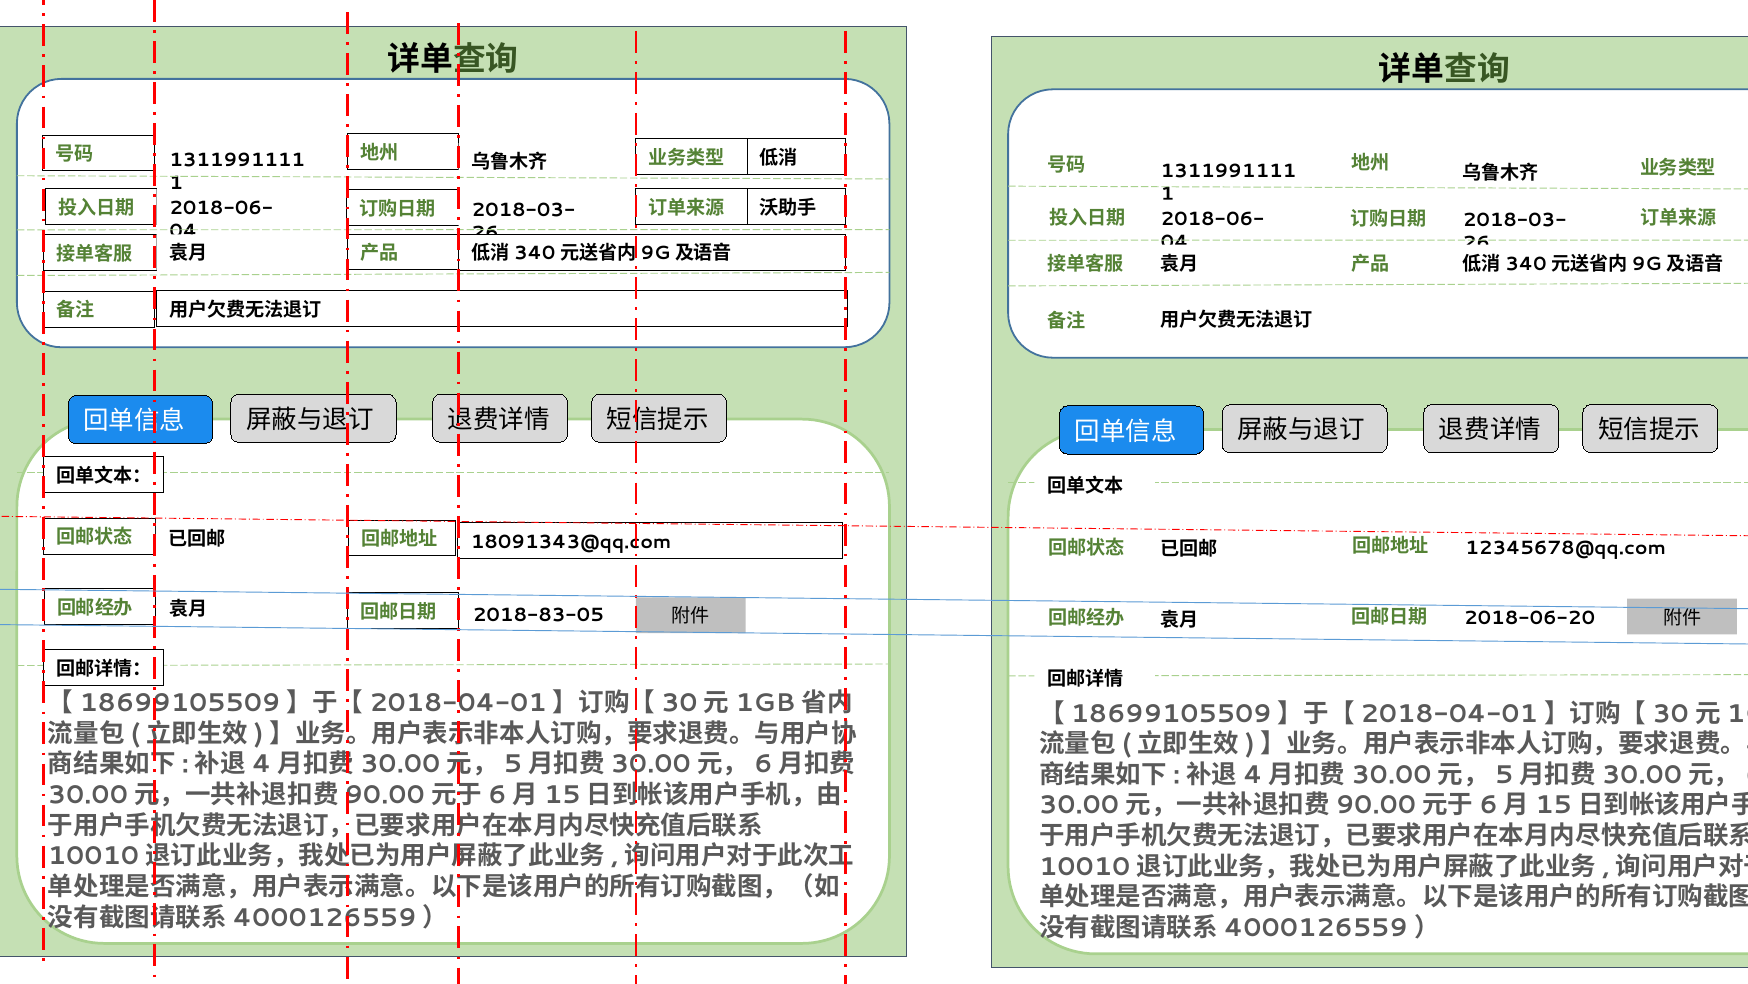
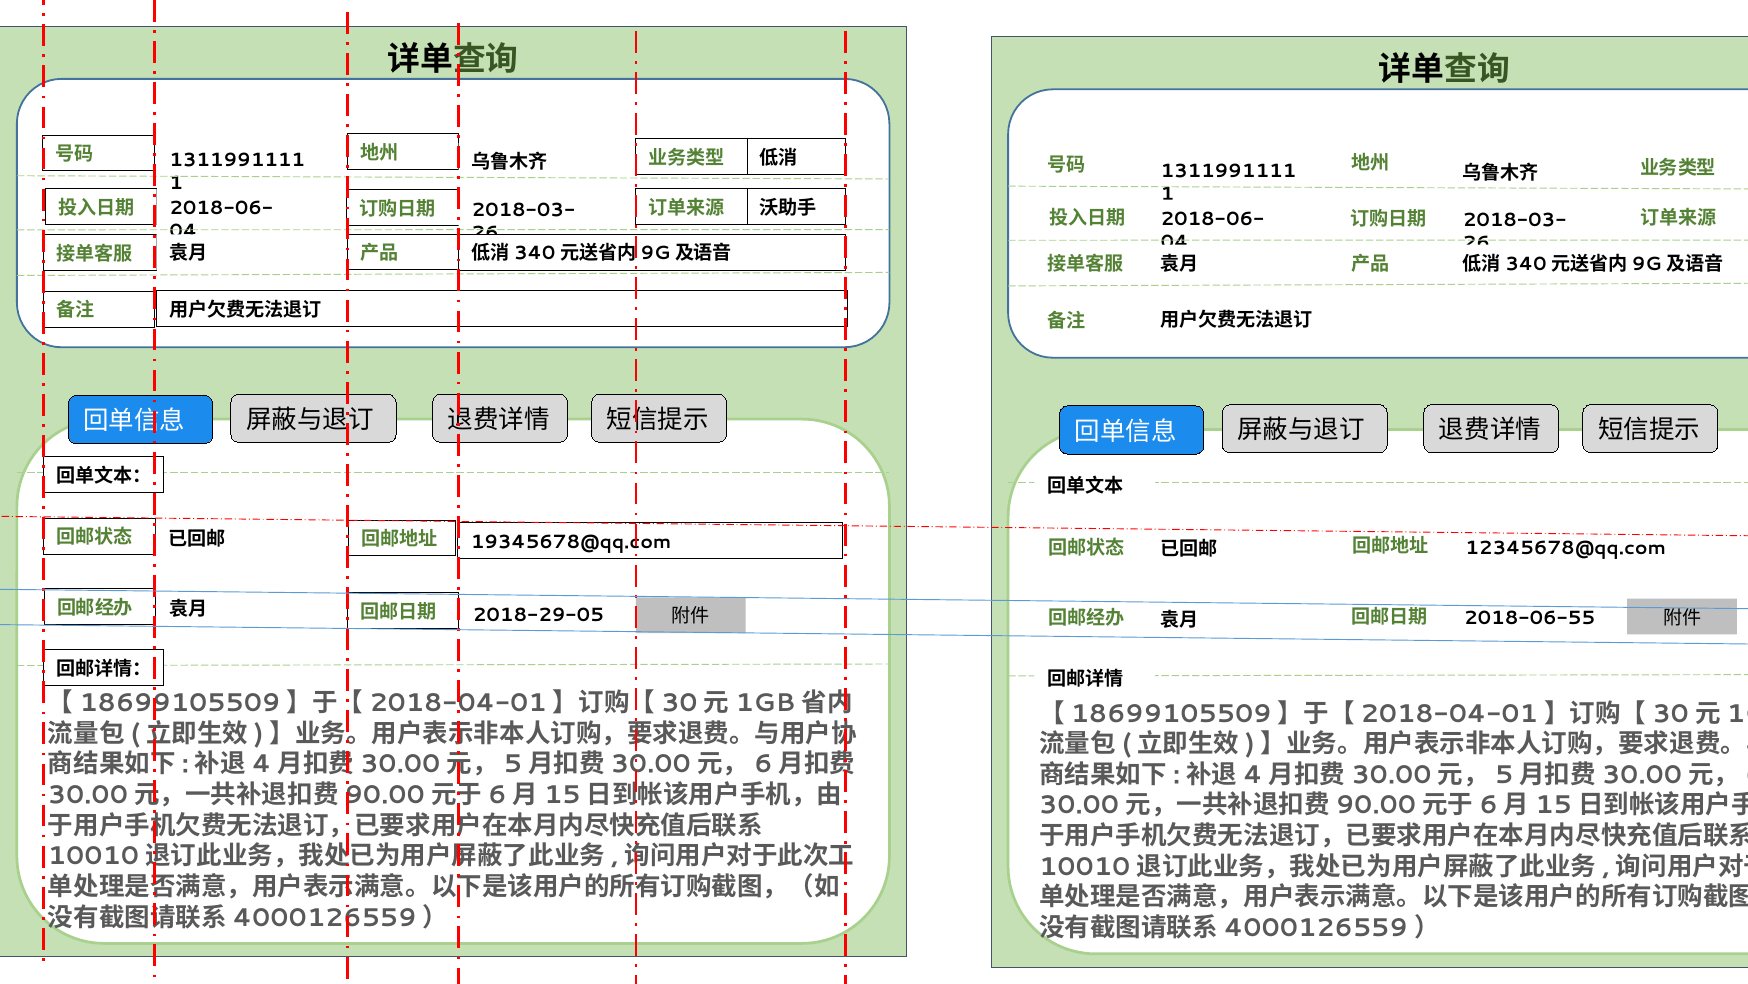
18091343@qq.com: 18091343@qq.com -> 19345678@qq.com (571, 542)
2018-83-05: 2018-83-05 -> 2018-29-05 (538, 614)
2018-06-20: 2018-06-20 -> 2018-06-55 (1530, 618)
